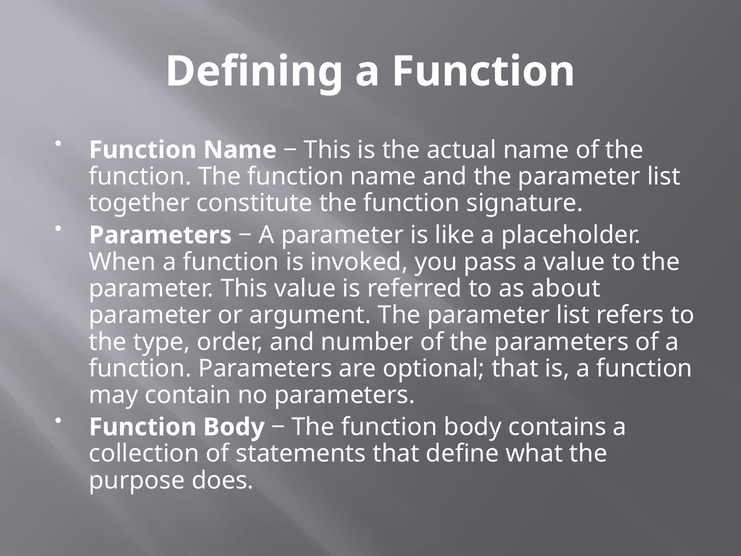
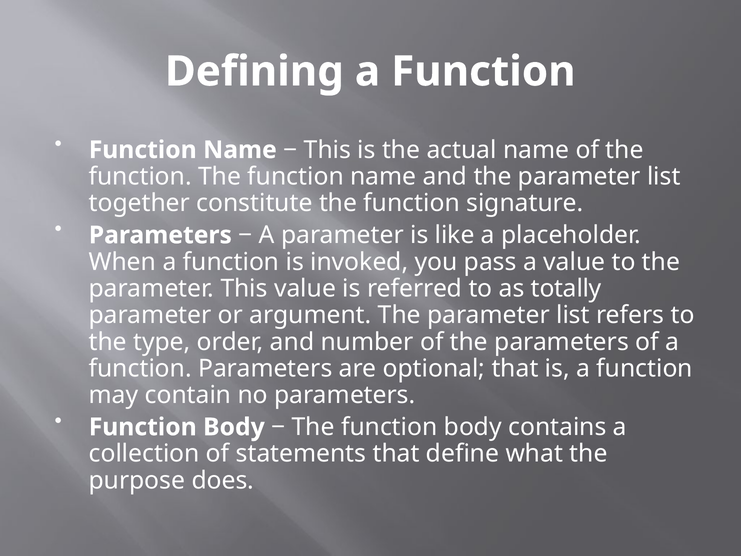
about: about -> totally (566, 288)
